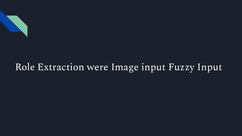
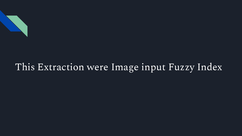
Role: Role -> This (25, 67)
Fuzzy Input: Input -> Index (210, 67)
